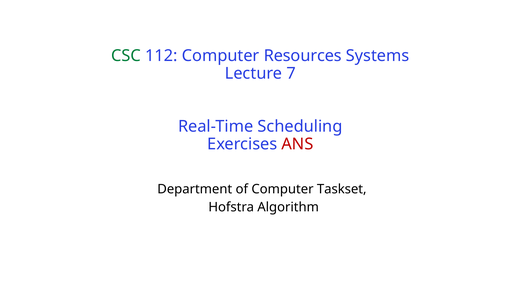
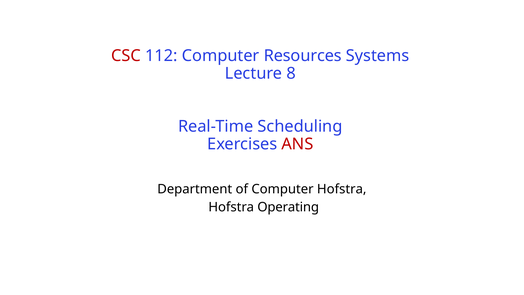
CSC colour: green -> red (126, 56)
7: 7 -> 8 (291, 73)
Computer Taskset: Taskset -> Hofstra (342, 189)
Algorithm: Algorithm -> Operating (288, 207)
